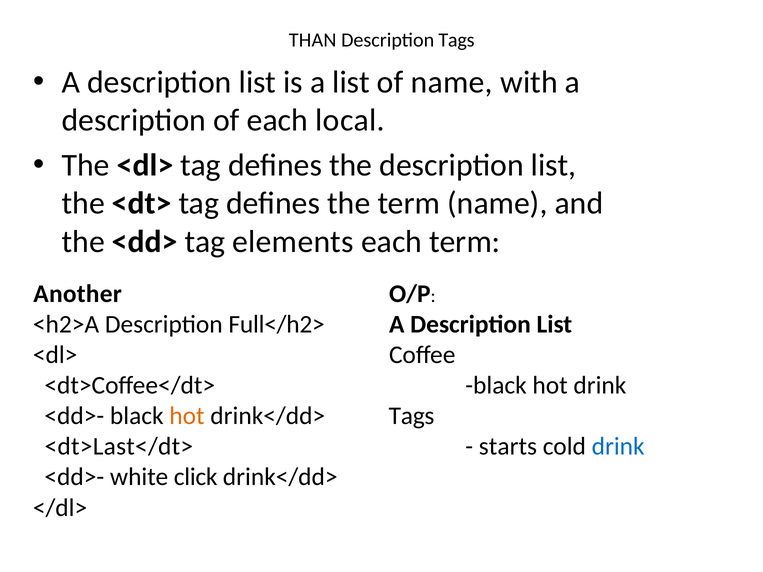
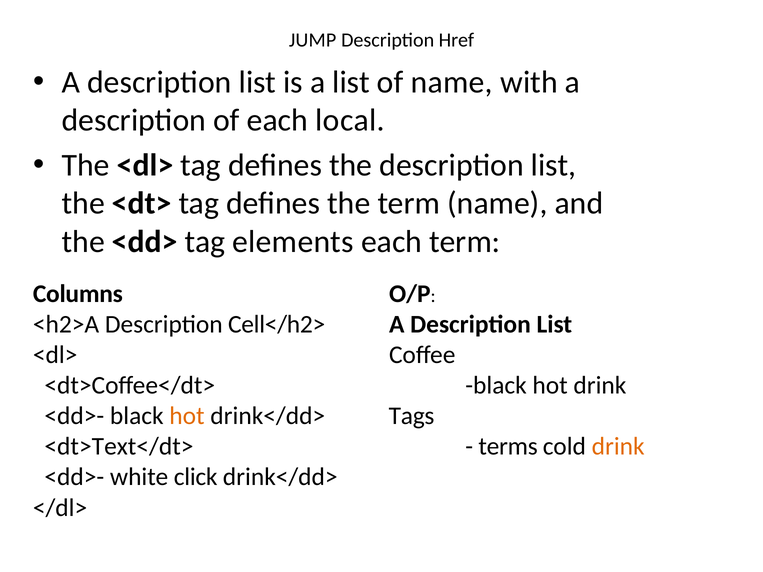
THAN: THAN -> JUMP (313, 40)
Description Tags: Tags -> Href (456, 40)
Another: Another -> Columns (78, 294)
Full</h2>: Full</h2> -> Cell</h2> (277, 325)
<dt>Last</dt>: <dt>Last</dt> -> <dt>Text</dt> (119, 447)
starts: starts -> terms (508, 447)
drink colour: blue -> orange (618, 447)
